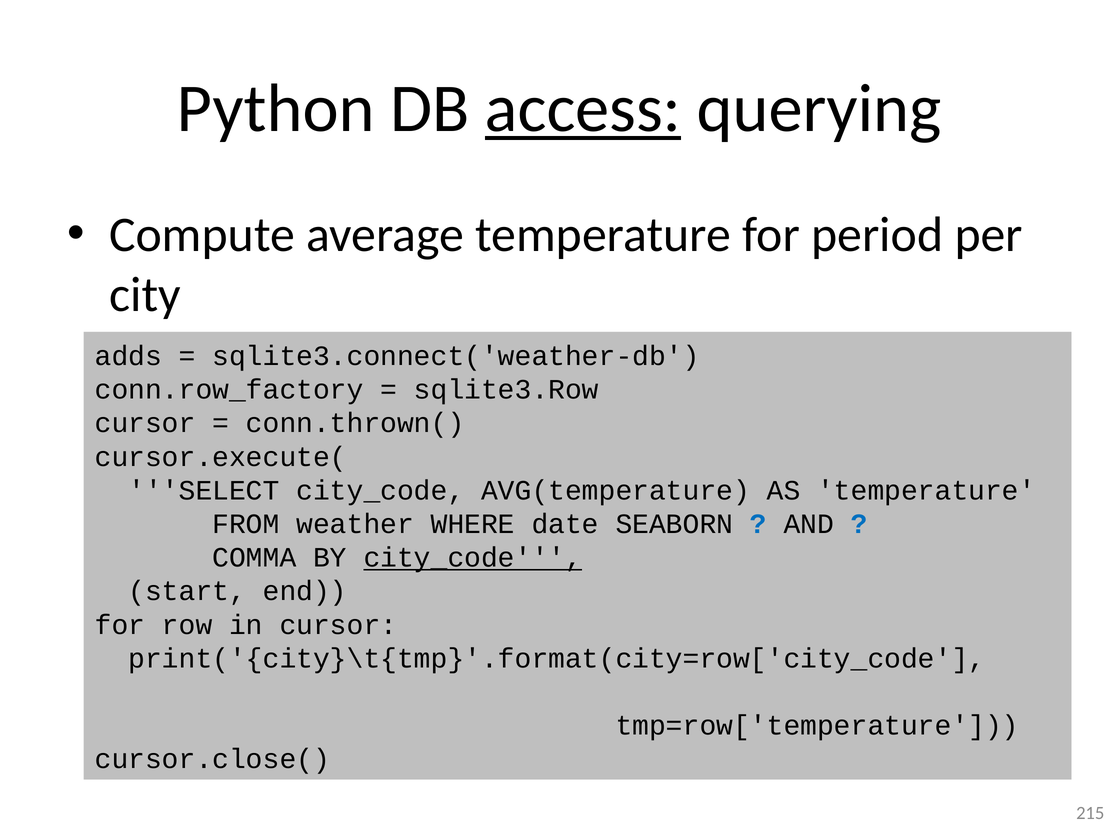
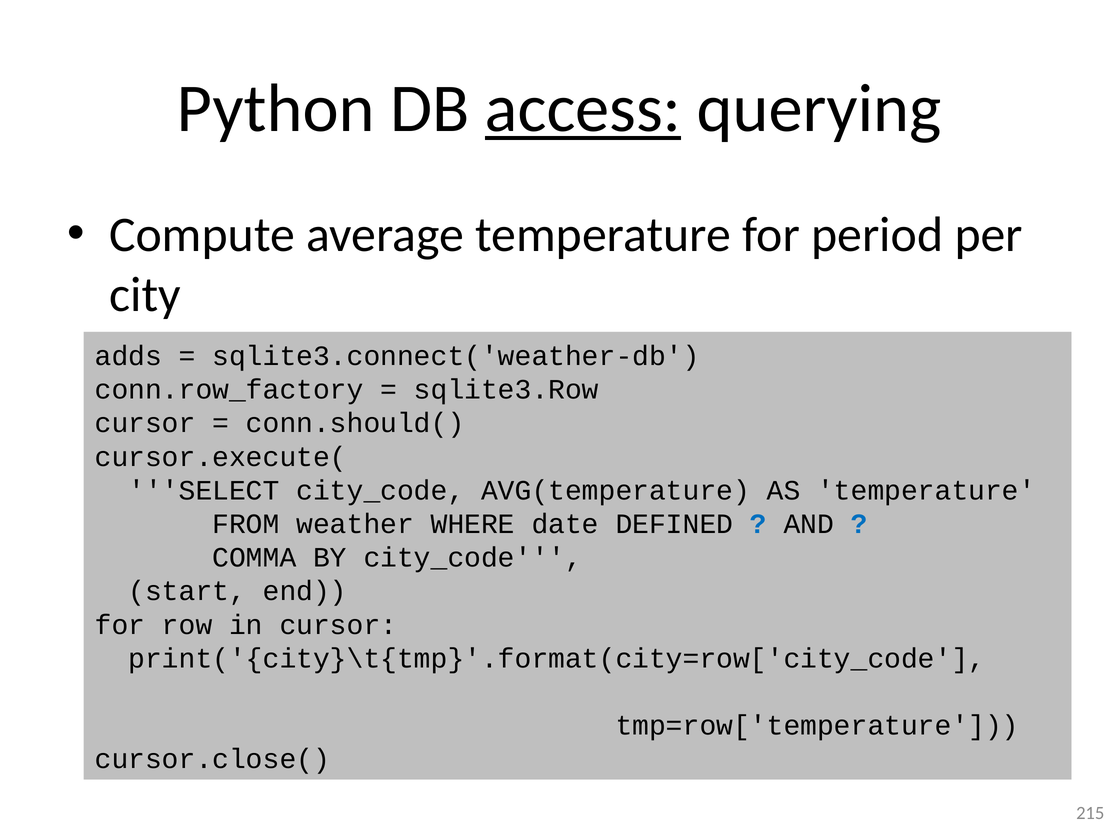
conn.thrown(: conn.thrown( -> conn.should( (355, 423)
SEABORN: SEABORN -> DEFINED (674, 524)
city_code underline: present -> none (473, 558)
